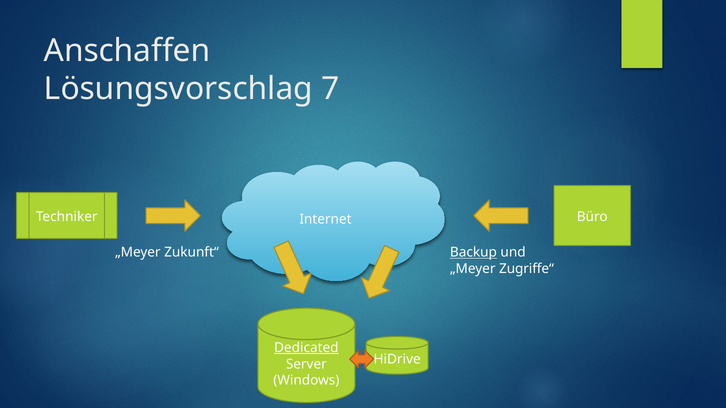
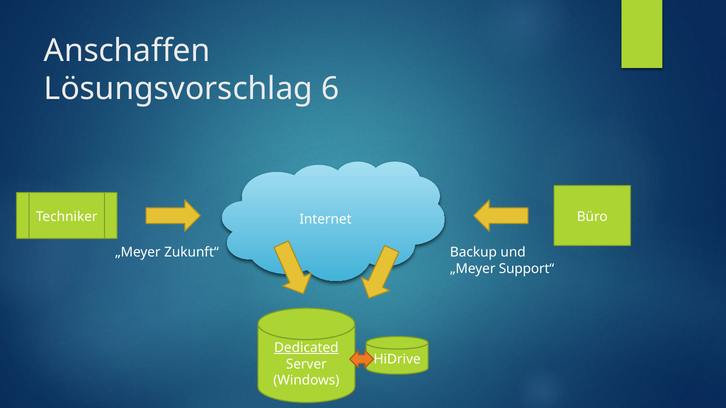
7: 7 -> 6 (330, 89)
Backup underline: present -> none (473, 253)
Zugriffe“: Zugriffe“ -> Support“ (527, 269)
